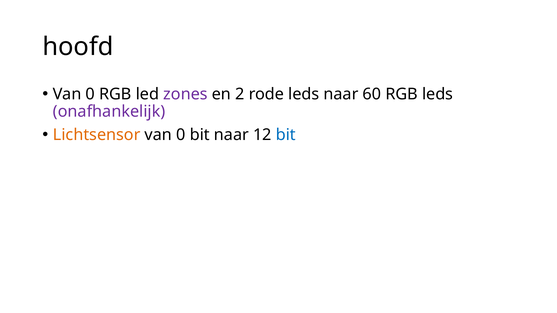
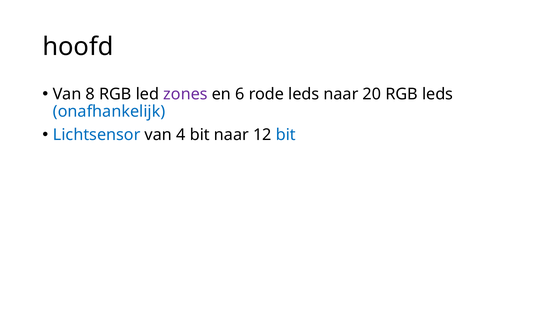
0: 0 -> 8 (90, 94)
2: 2 -> 6 (240, 94)
60: 60 -> 20 (372, 94)
onafhankelijk colour: purple -> blue (109, 112)
Lichtsensor colour: orange -> blue (97, 135)
0: 0 -> 4 (181, 135)
